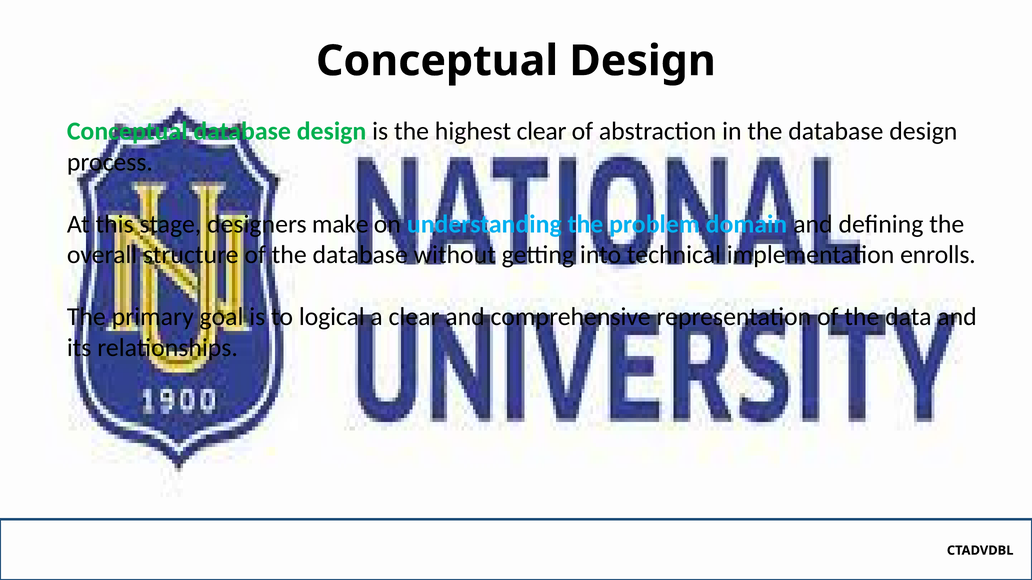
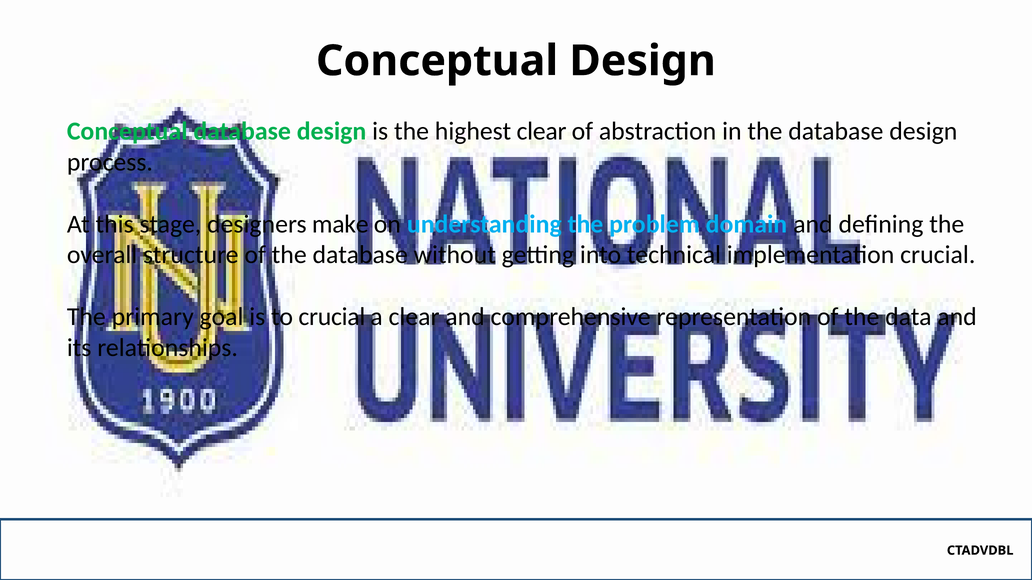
implementation enrolls: enrolls -> crucial (938, 255)
to logical: logical -> crucial (332, 317)
